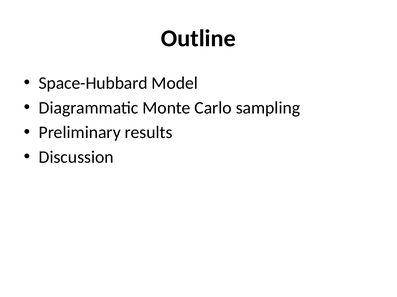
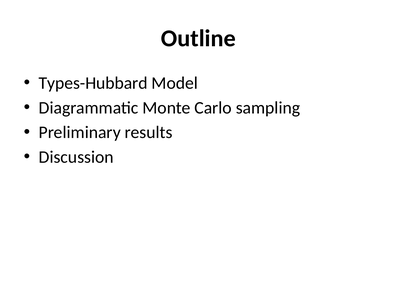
Space-Hubbard: Space-Hubbard -> Types-Hubbard (93, 83)
